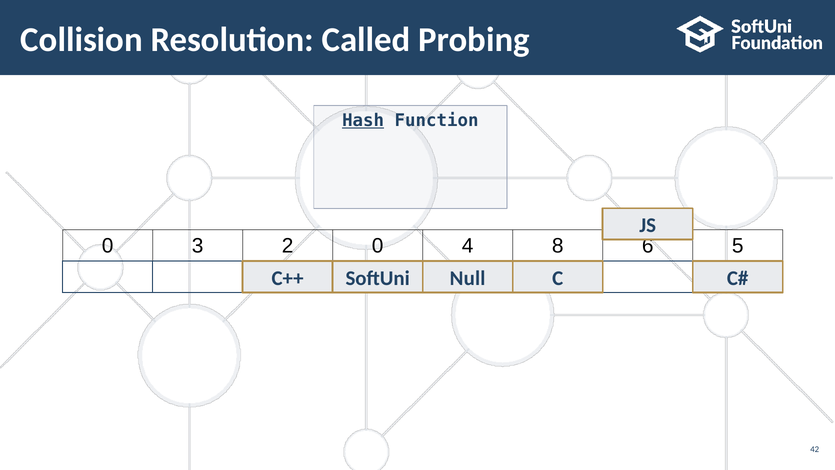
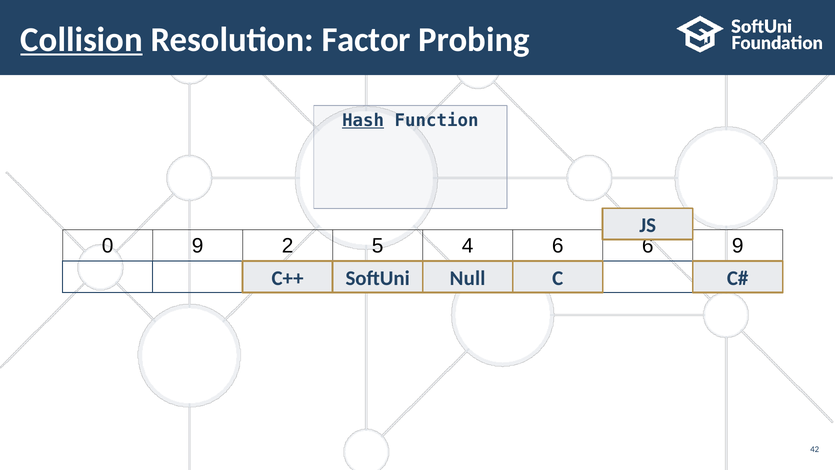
Collision underline: none -> present (82, 40)
Called: Called -> Factor (366, 40)
0 3: 3 -> 9 (198, 246)
2 0: 0 -> 5 (378, 246)
4 8: 8 -> 6 (558, 246)
5: 5 -> 9 (738, 246)
